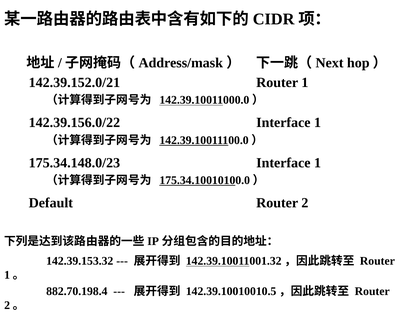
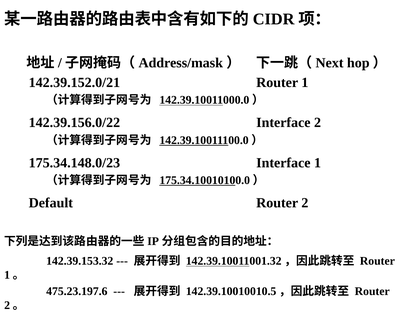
142.39.156.0/22 Interface 1: 1 -> 2 (318, 123)
882.70.198.4: 882.70.198.4 -> 475.23.197.6 (77, 291)
